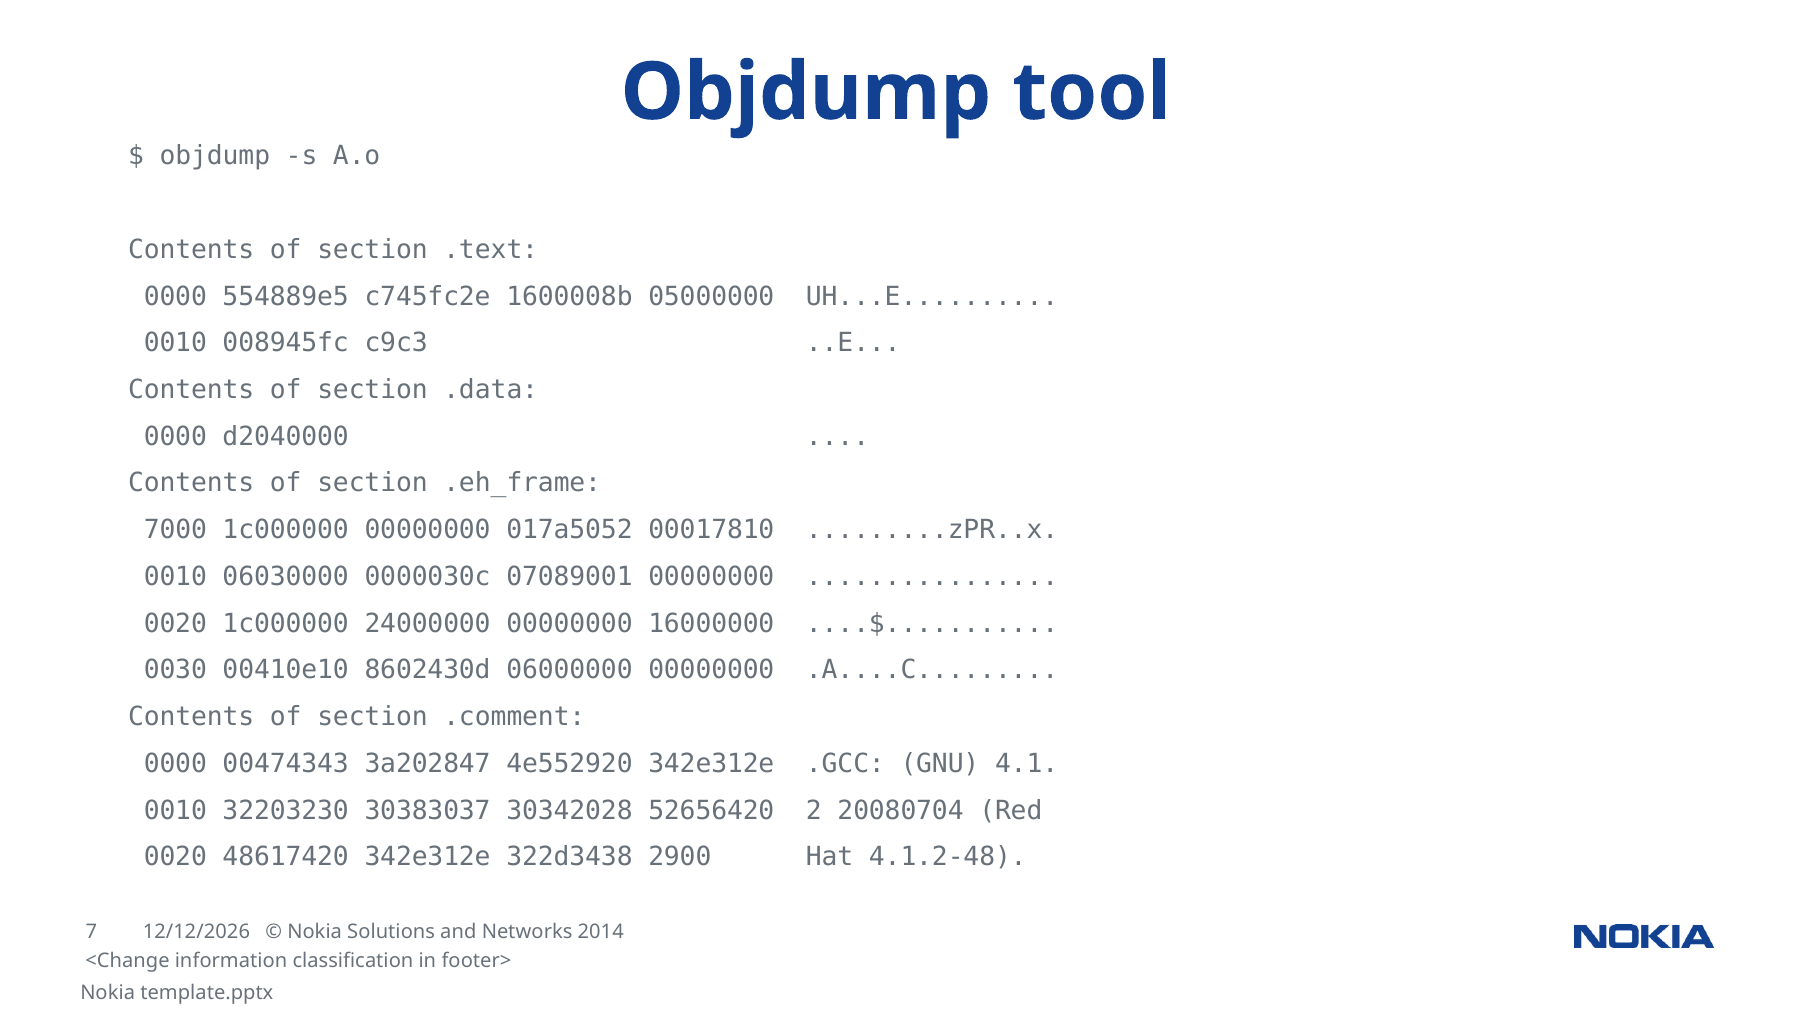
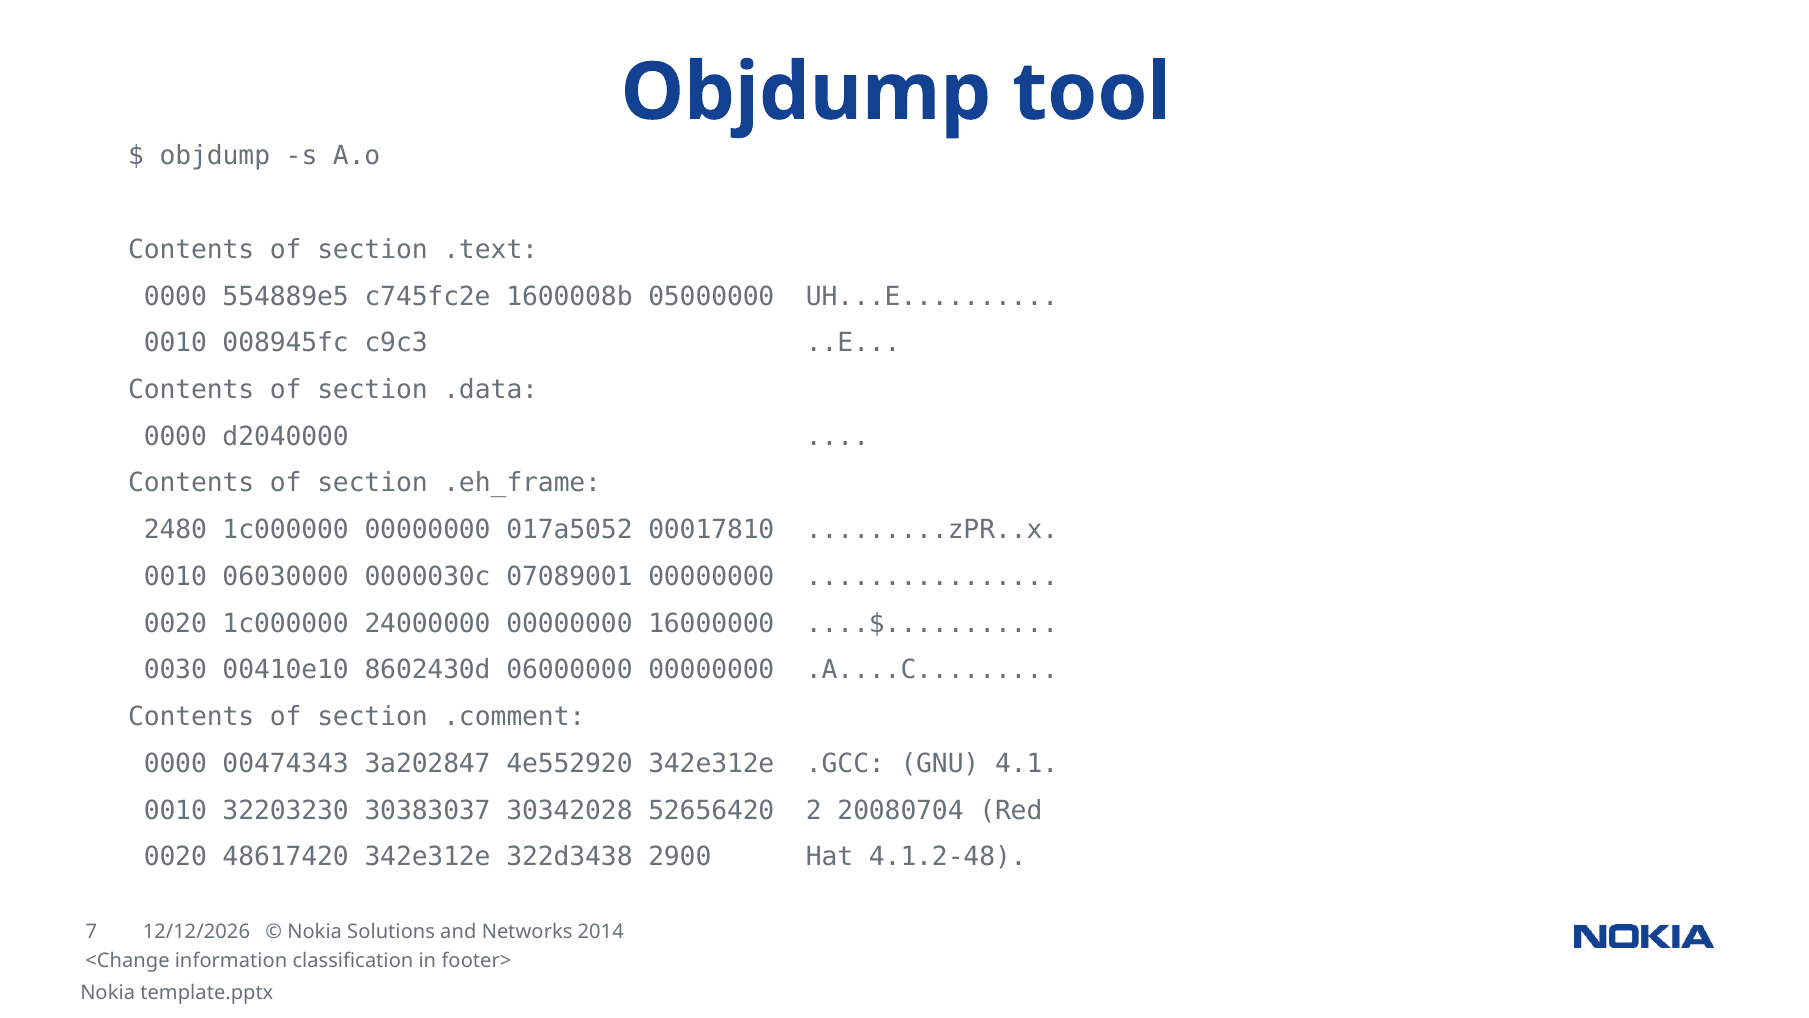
7000: 7000 -> 2480 (175, 530)
